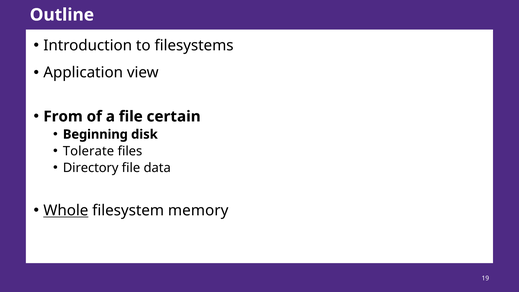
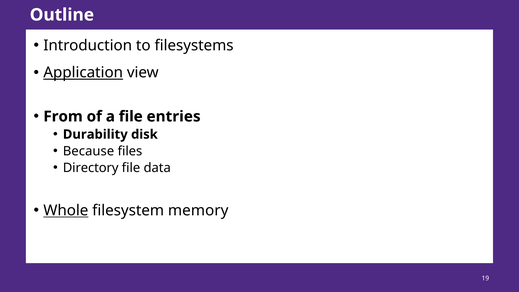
Application underline: none -> present (83, 73)
certain: certain -> entries (174, 116)
Beginning: Beginning -> Durability (95, 134)
Tolerate: Tolerate -> Because (89, 151)
